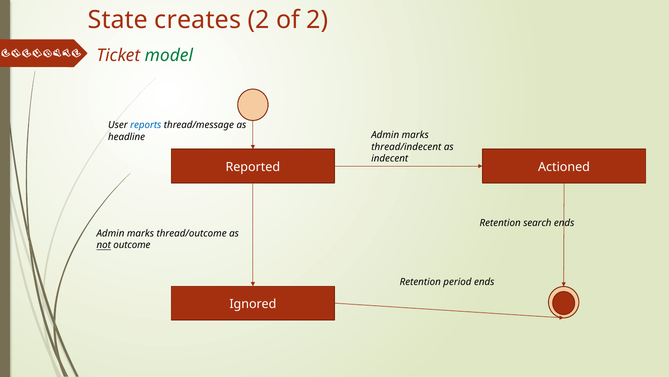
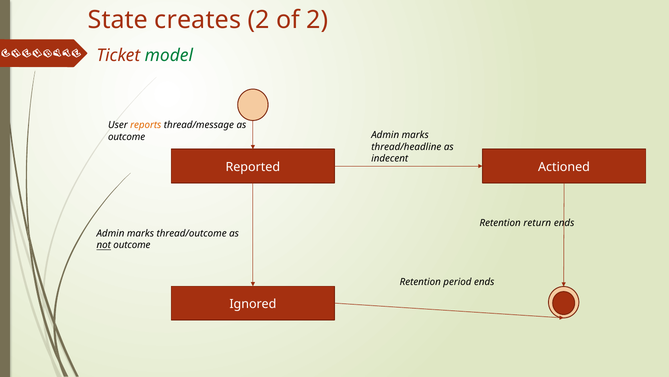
reports colour: blue -> orange (146, 125)
headline: headline -> outcome (127, 137)
thread/indecent: thread/indecent -> thread/headline (406, 147)
search: search -> return (537, 223)
